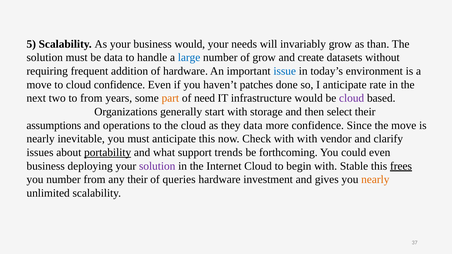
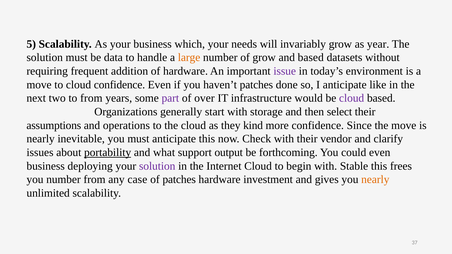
business would: would -> which (190, 44)
than: than -> year (378, 44)
large colour: blue -> orange (189, 58)
and create: create -> based (311, 58)
issue colour: blue -> purple (285, 71)
rate: rate -> like (378, 85)
part colour: orange -> purple (170, 98)
need: need -> over (204, 98)
they data: data -> kind (253, 125)
with with: with -> their (307, 139)
trends: trends -> output (229, 153)
frees underline: present -> none (401, 166)
any their: their -> case (137, 180)
of queries: queries -> patches (179, 180)
